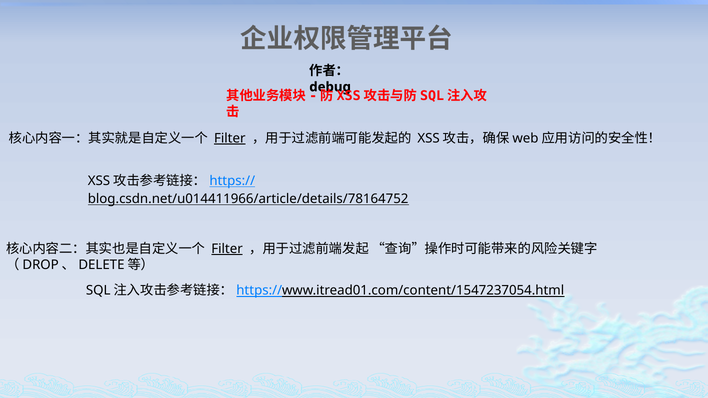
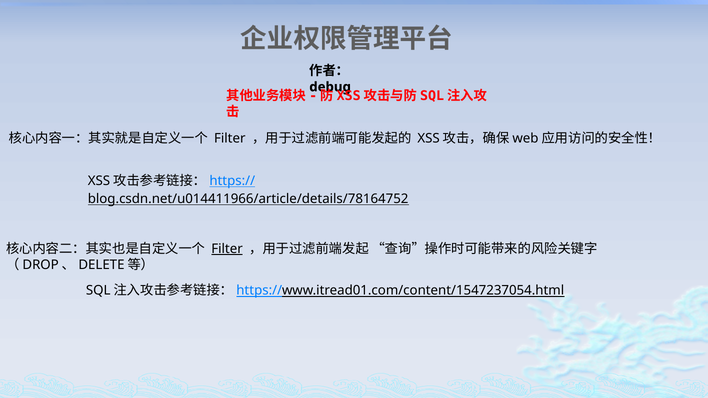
Filter underline: present -> none (230, 138)
